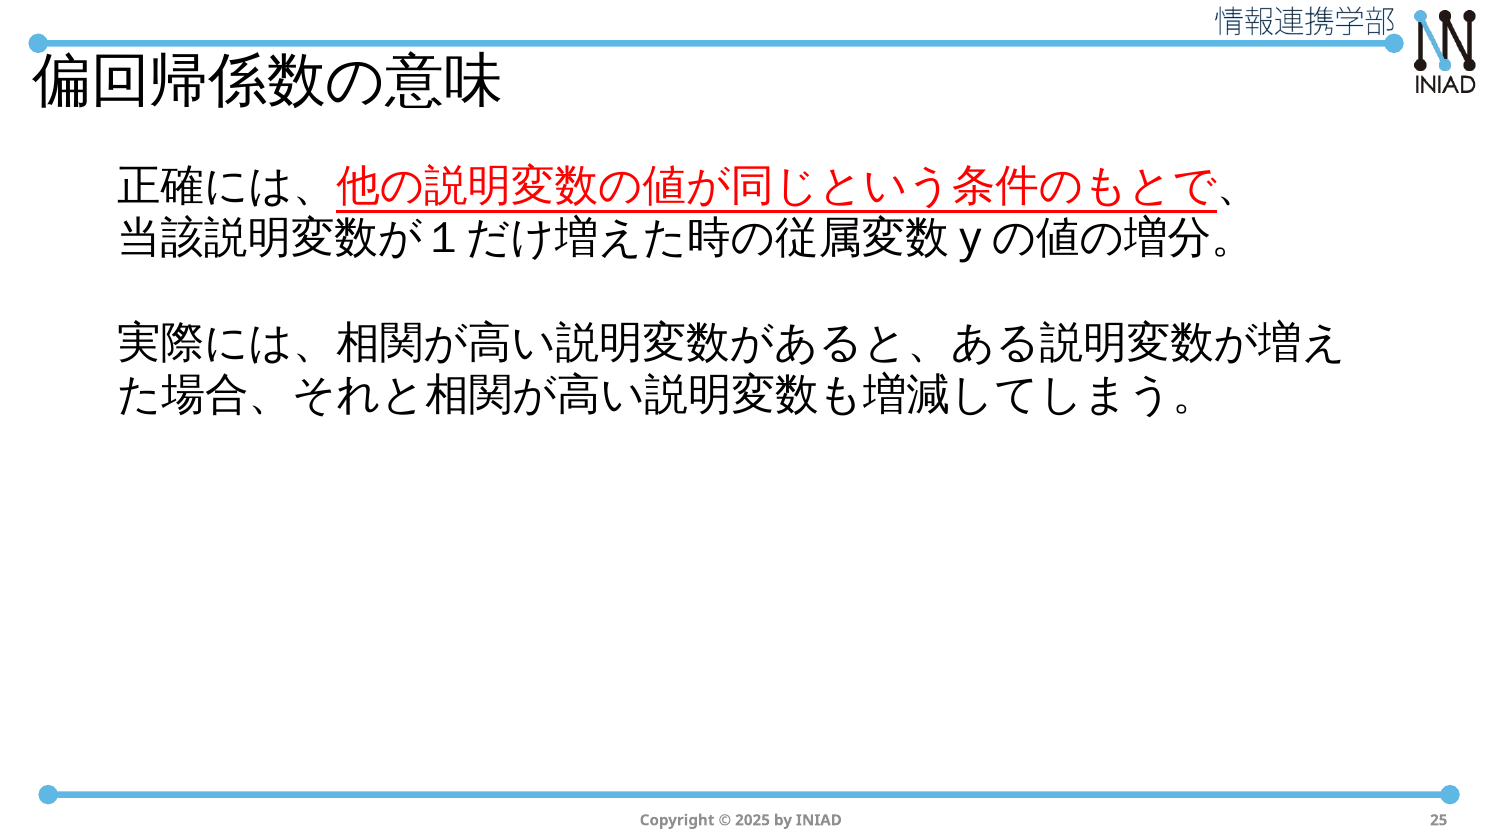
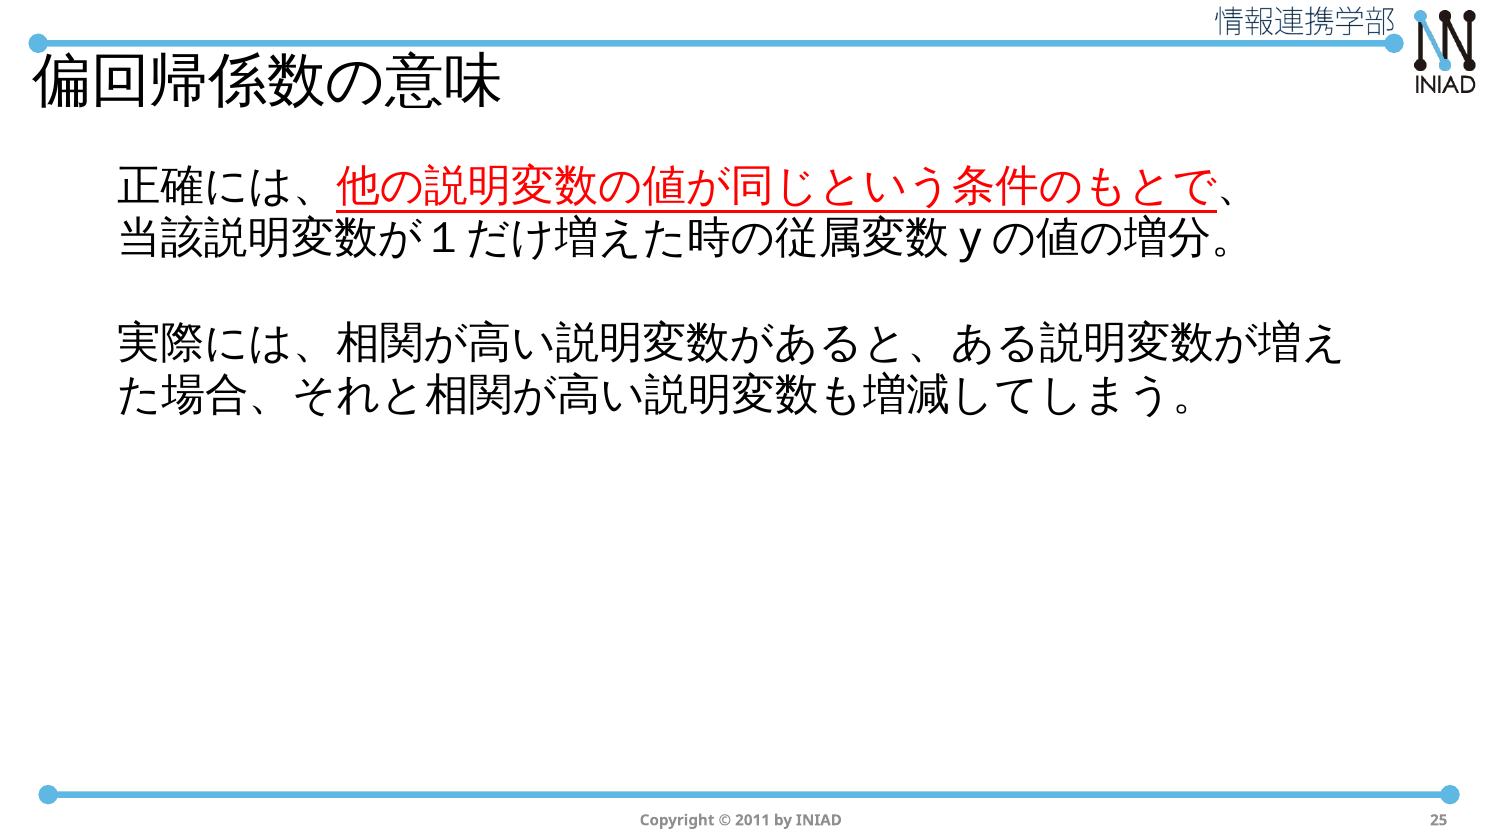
2025: 2025 -> 2011 (753, 820)
